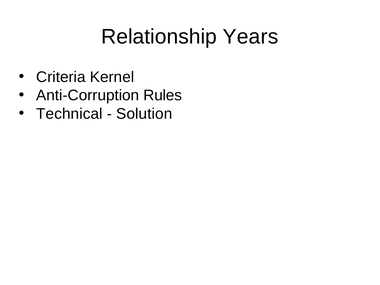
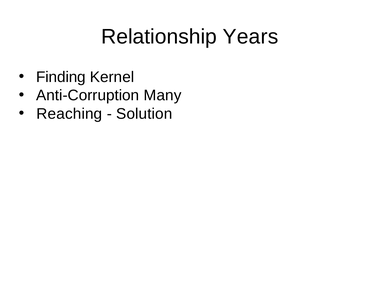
Criteria: Criteria -> Finding (61, 77)
Rules: Rules -> Many (163, 95)
Technical: Technical -> Reaching (69, 114)
